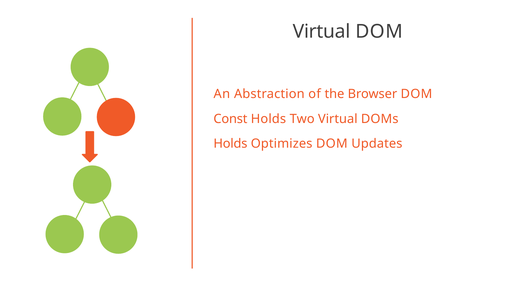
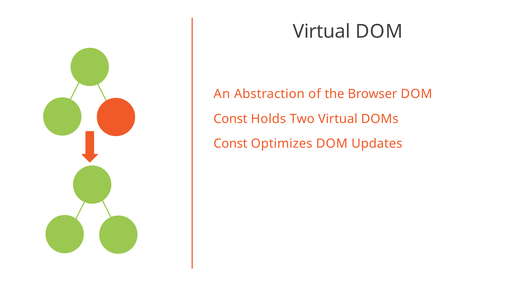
Holds: Holds -> Const (230, 144)
